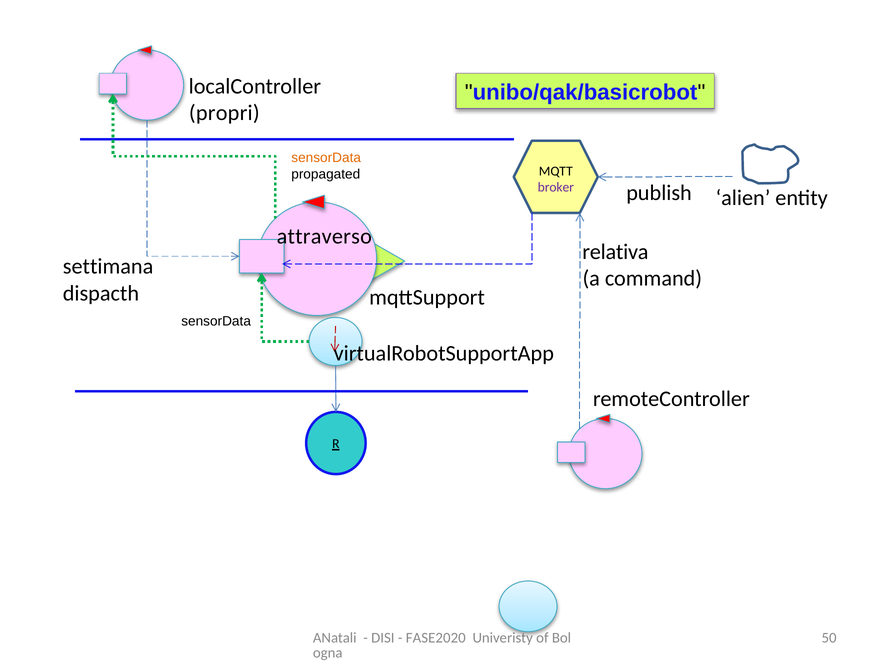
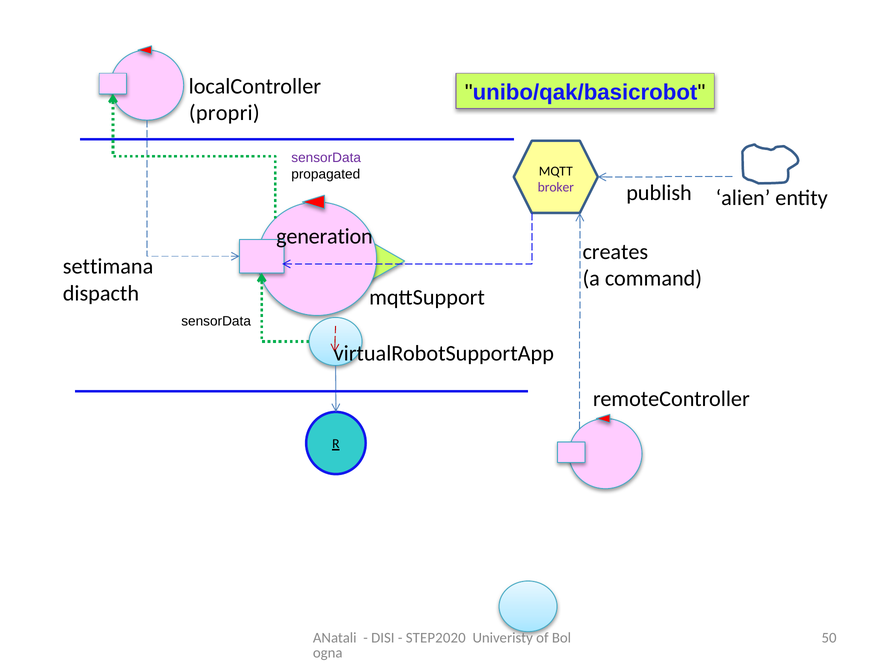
sensorData colour: orange -> purple (326, 158)
attraverso: attraverso -> generation (324, 236)
relativa: relativa -> creates (615, 251)
FASE2020: FASE2020 -> STEP2020 (436, 637)
